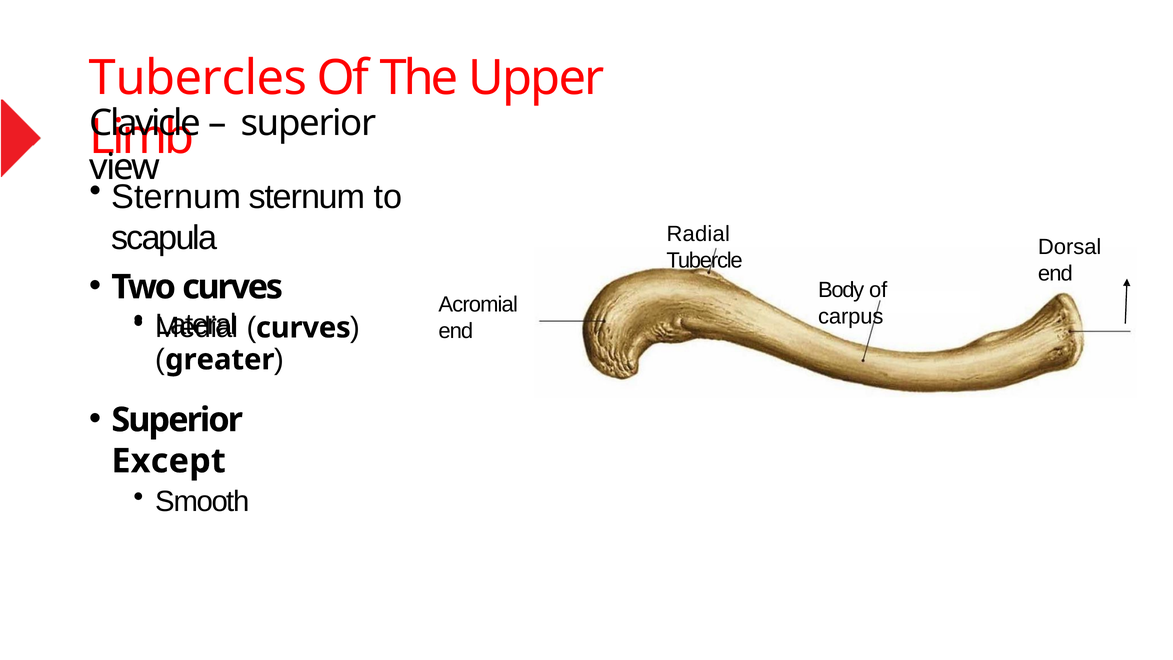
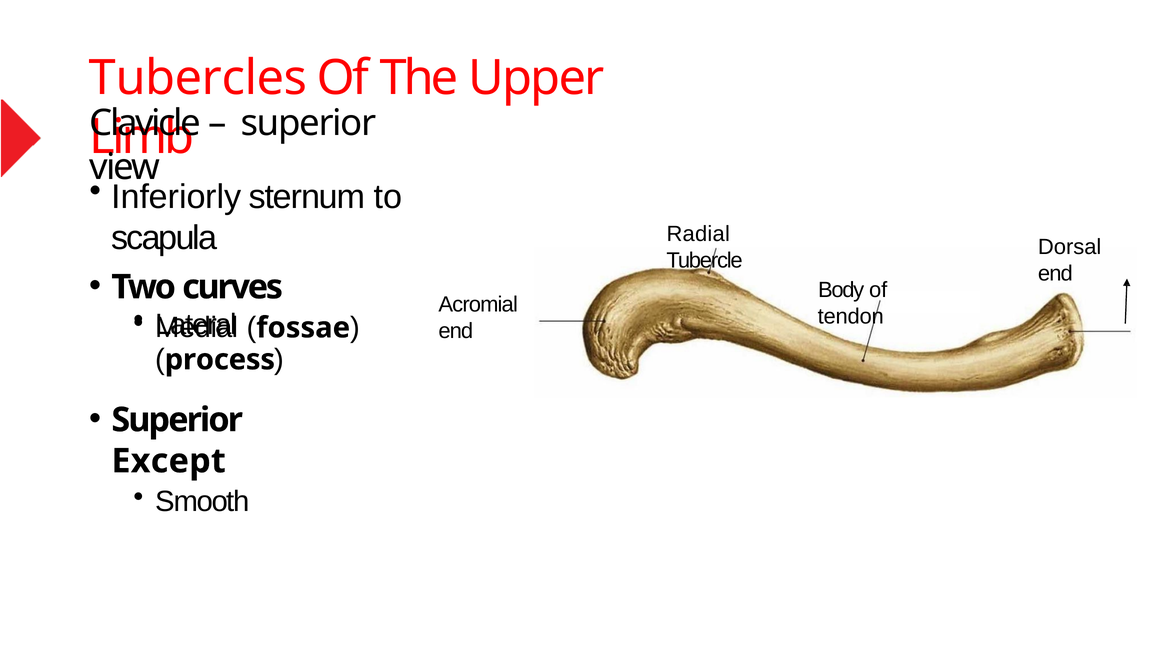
Sternum: Sternum -> Inferiorly (176, 197)
carpus: carpus -> tendon (851, 316)
curves: curves -> fossae (303, 328)
greater: greater -> process (220, 360)
